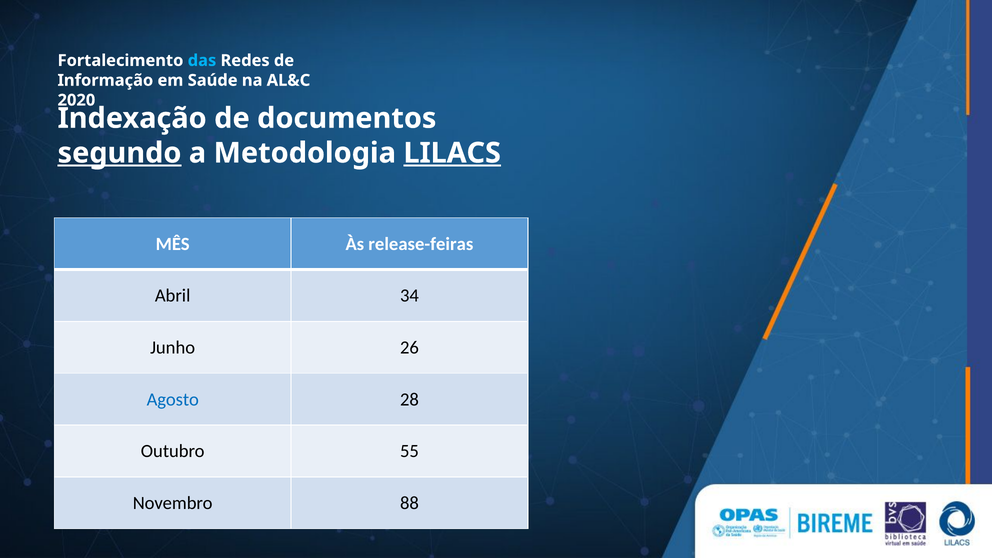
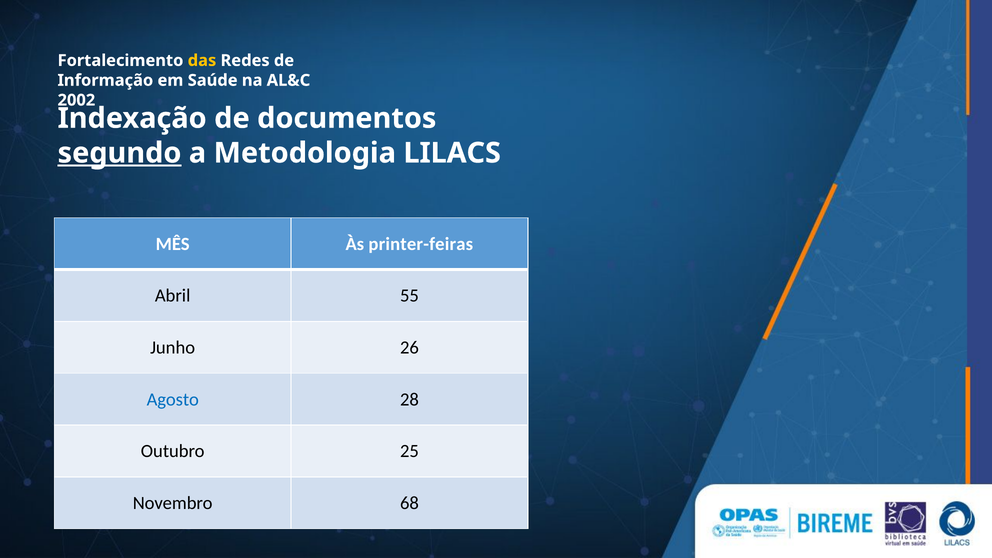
das colour: light blue -> yellow (202, 61)
2020: 2020 -> 2002 (76, 100)
LILACS underline: present -> none (452, 153)
release-feiras: release-feiras -> printer-feiras (421, 244)
34: 34 -> 55 (409, 296)
55: 55 -> 25 (409, 451)
88: 88 -> 68 (409, 503)
